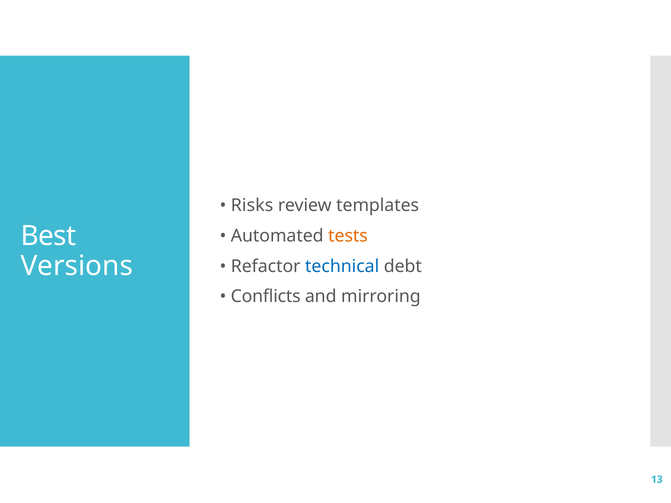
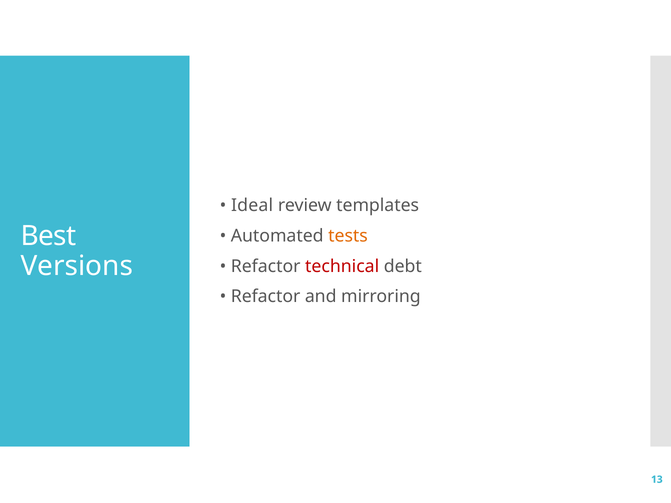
Risks: Risks -> Ideal (252, 206)
technical colour: blue -> red (342, 266)
Conflicts: Conflicts -> Refactor (266, 297)
